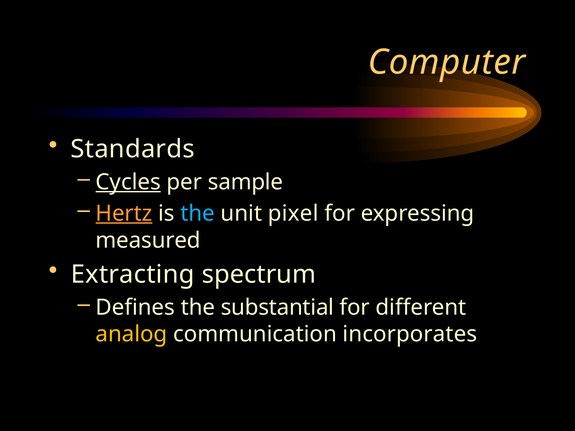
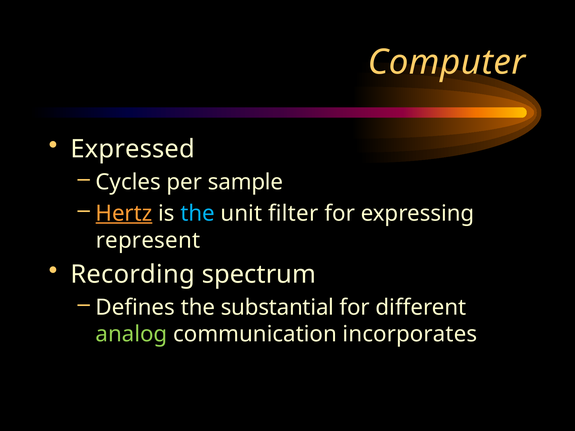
Standards: Standards -> Expressed (133, 149)
Cycles underline: present -> none (128, 182)
pixel: pixel -> filter (293, 214)
measured: measured -> represent (148, 240)
Extracting: Extracting -> Recording (133, 275)
analog colour: yellow -> light green (131, 334)
